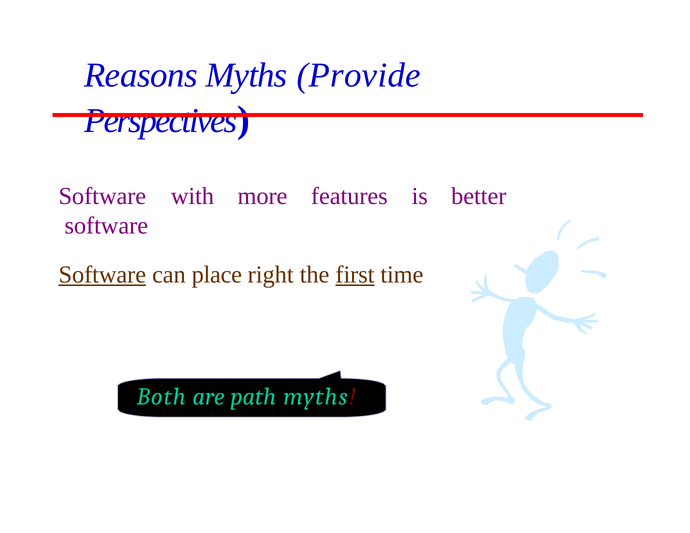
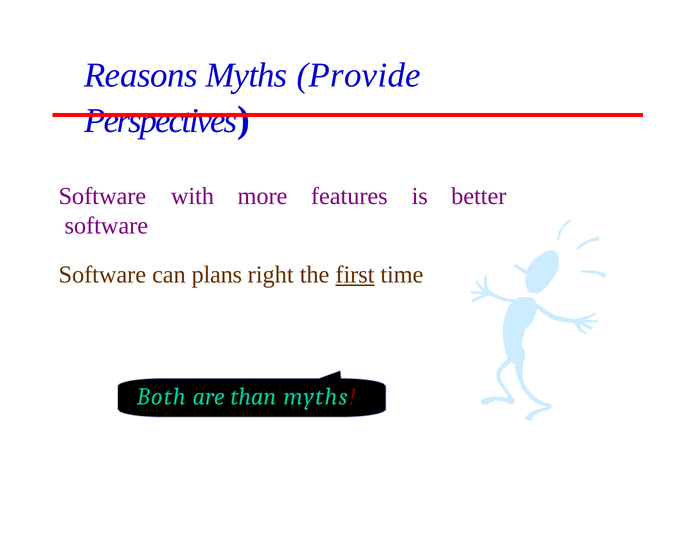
Software underline: present -> none (102, 275)
place: place -> plans (217, 275)
path: path -> than (253, 397)
